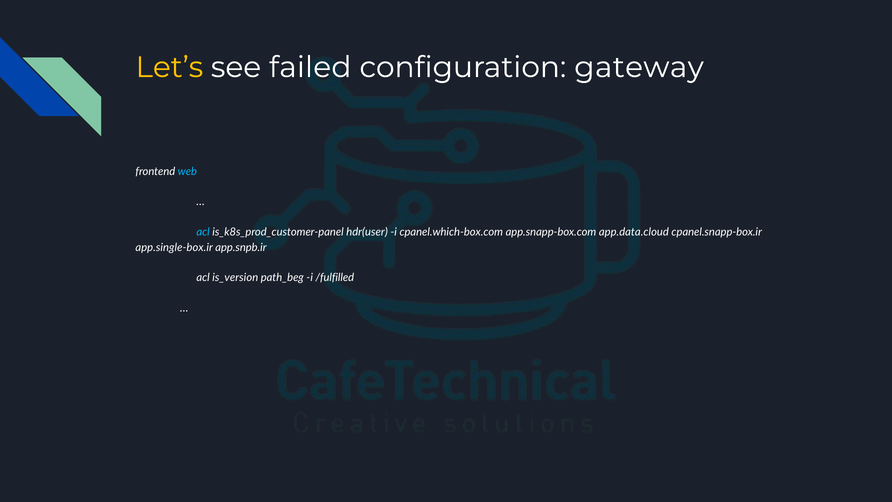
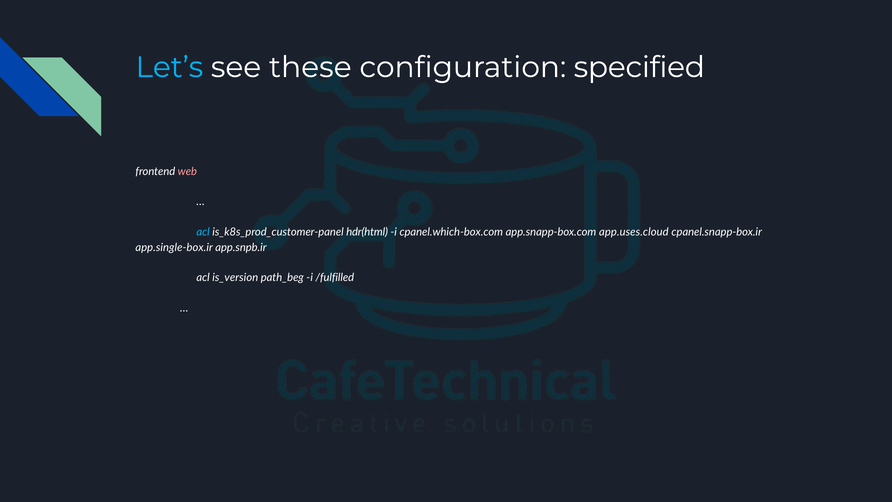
Let’s colour: yellow -> light blue (169, 67)
failed: failed -> these (310, 67)
gateway: gateway -> specified (639, 67)
web colour: light blue -> pink (187, 171)
hdr(user: hdr(user -> hdr(html (367, 232)
app.data.cloud: app.data.cloud -> app.uses.cloud (634, 232)
